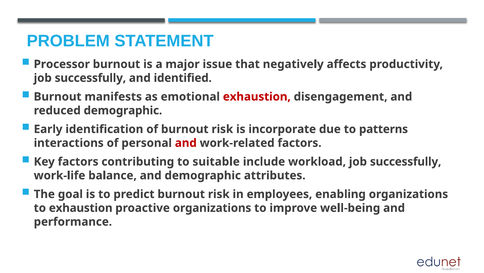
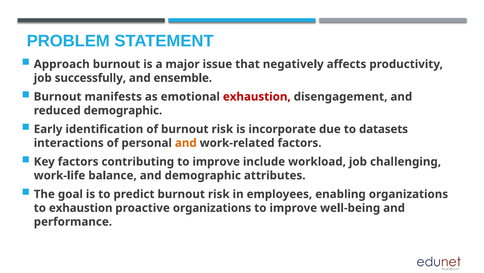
Processor: Processor -> Approach (62, 64)
identified: identified -> ensemble (183, 78)
patterns: patterns -> datasets (384, 129)
and colour: red -> orange (186, 143)
contributing to suitable: suitable -> improve (216, 161)
workload job successfully: successfully -> challenging (406, 161)
